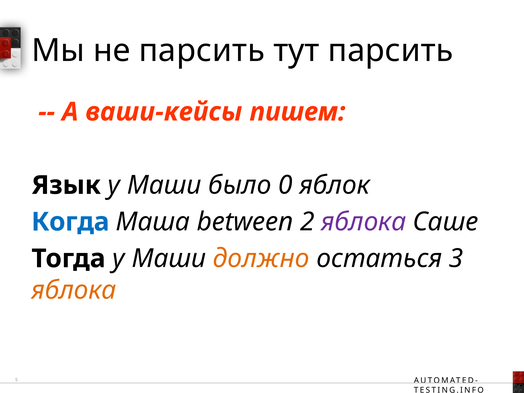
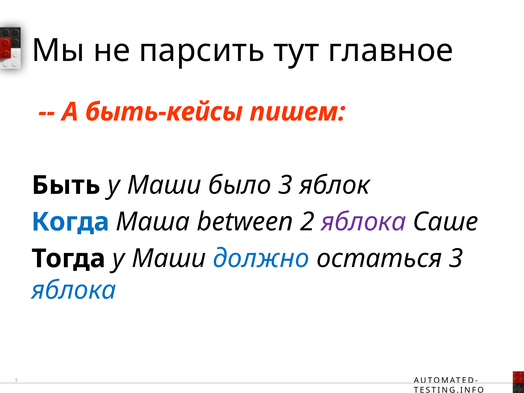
тут парсить: парсить -> главное (391, 51)
ваши-кейсы: ваши-кейсы -> быть-кейсы (164, 112)
Язык: Язык -> Быть (66, 185)
было 0: 0 -> 3 (285, 185)
должно colour: orange -> blue (261, 259)
яблока colour: orange -> blue (74, 290)
